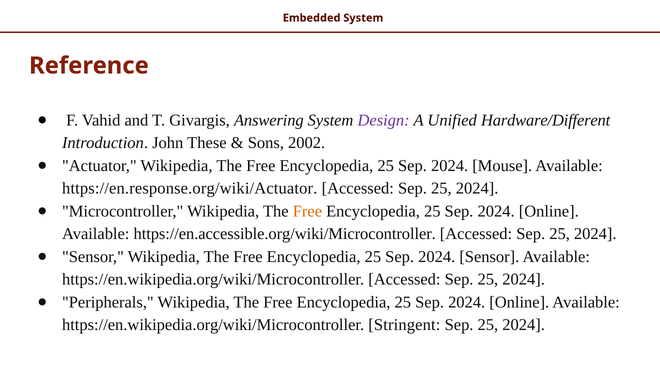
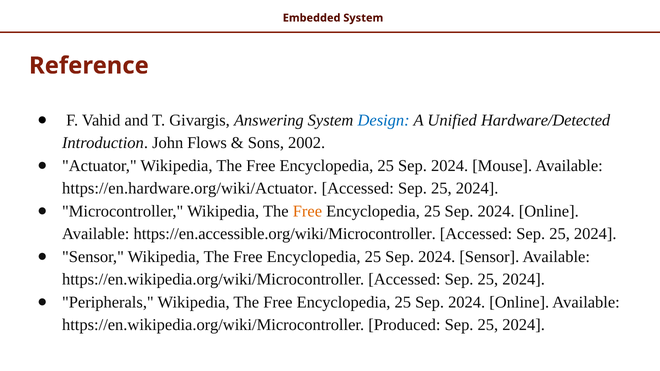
Design colour: purple -> blue (384, 120)
Hardware/Different: Hardware/Different -> Hardware/Detected (546, 120)
These: These -> Flows (207, 143)
https://en.response.org/wiki/Actuator: https://en.response.org/wiki/Actuator -> https://en.hardware.org/wiki/Actuator (190, 189)
Stringent: Stringent -> Produced (404, 325)
